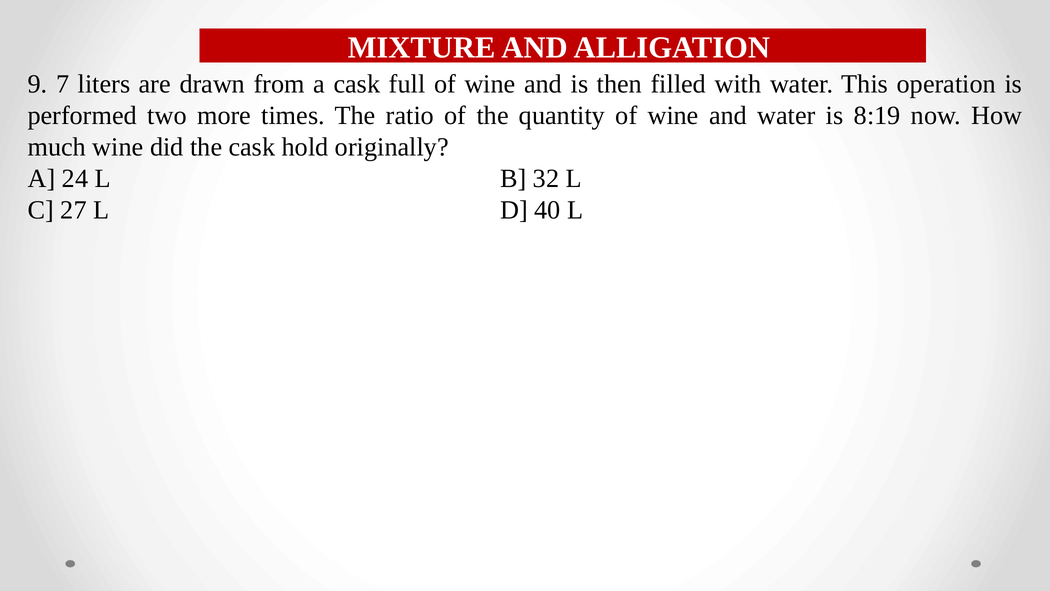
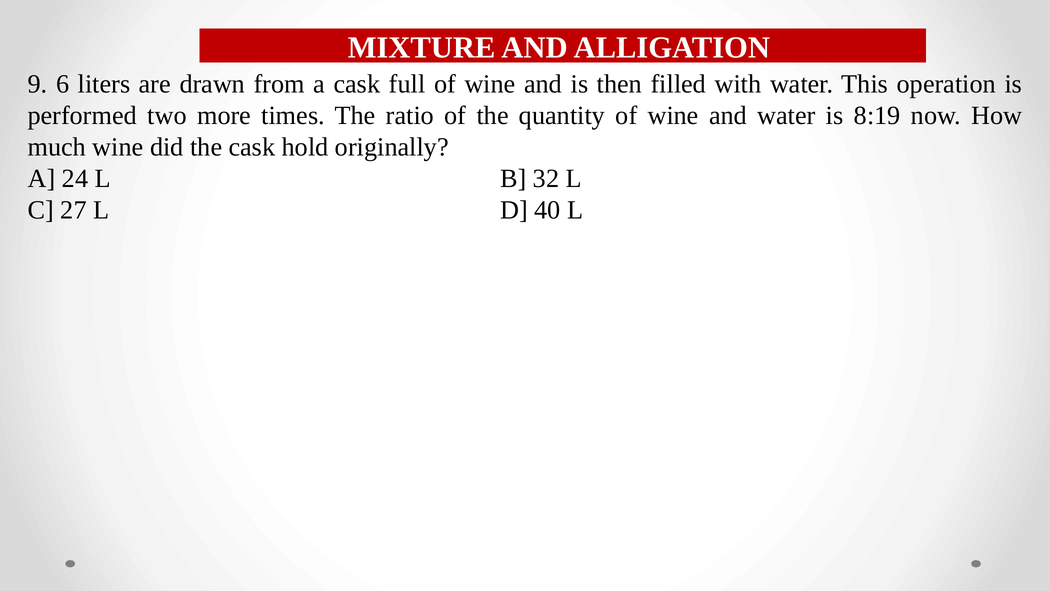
7: 7 -> 6 (63, 84)
